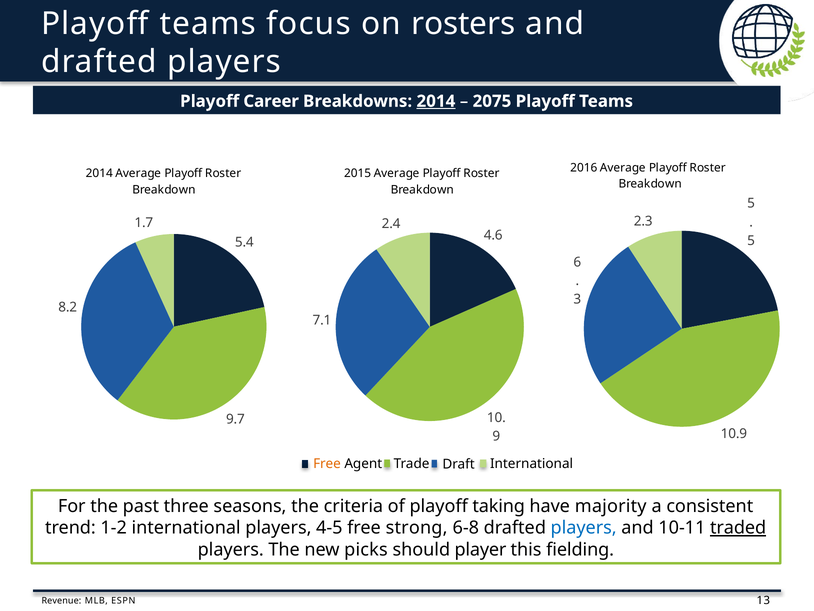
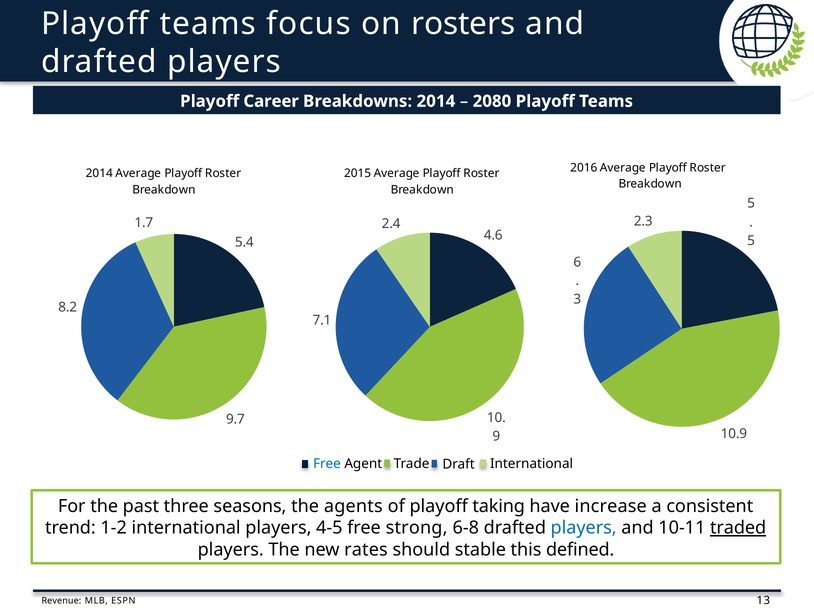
2014 underline: present -> none (436, 101)
2075: 2075 -> 2080 (492, 101)
Free colour: orange -> blue (327, 464)
criteria: criteria -> agents (353, 506)
majority: majority -> increase (611, 506)
picks: picks -> rates (366, 549)
player: player -> stable (480, 549)
fielding: fielding -> defined (580, 549)
